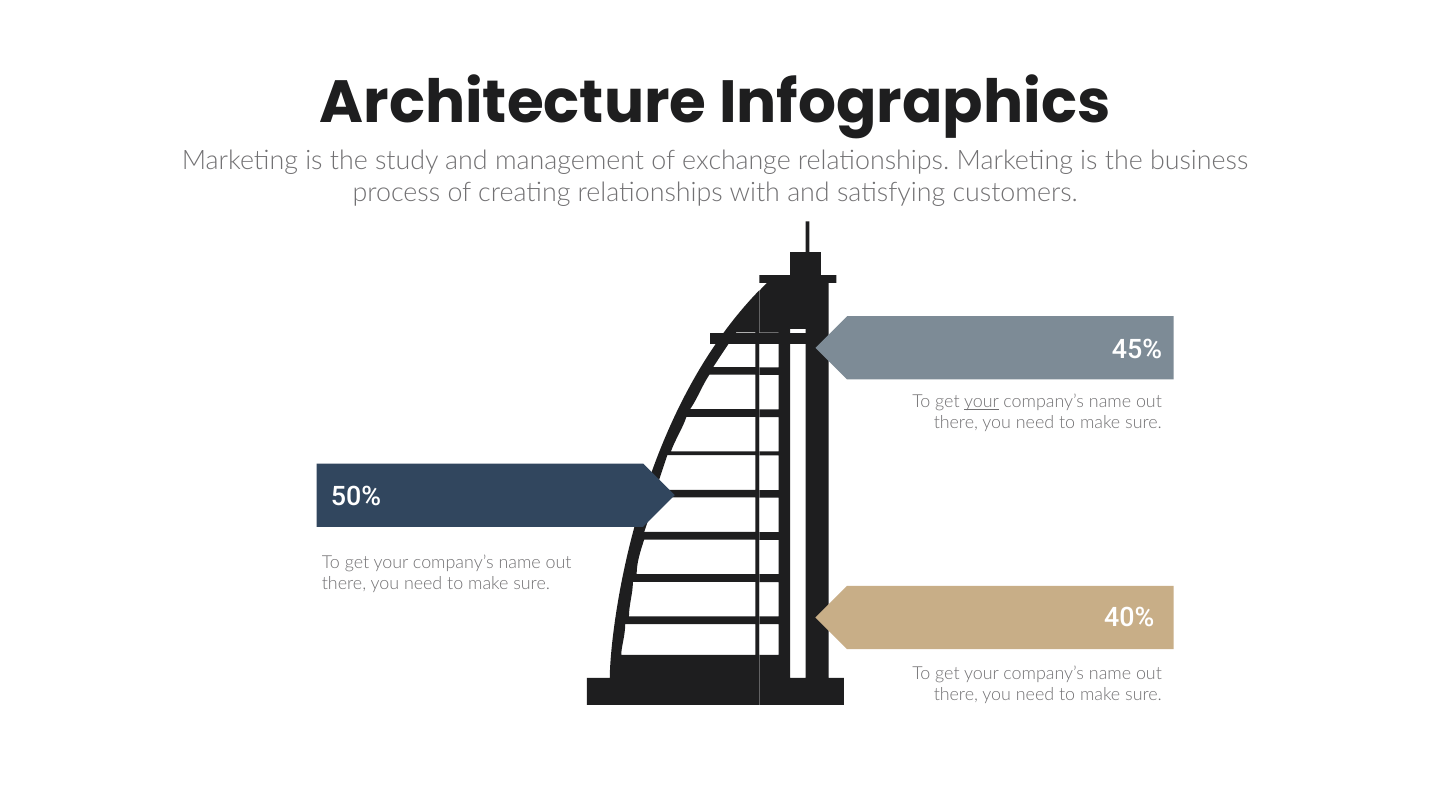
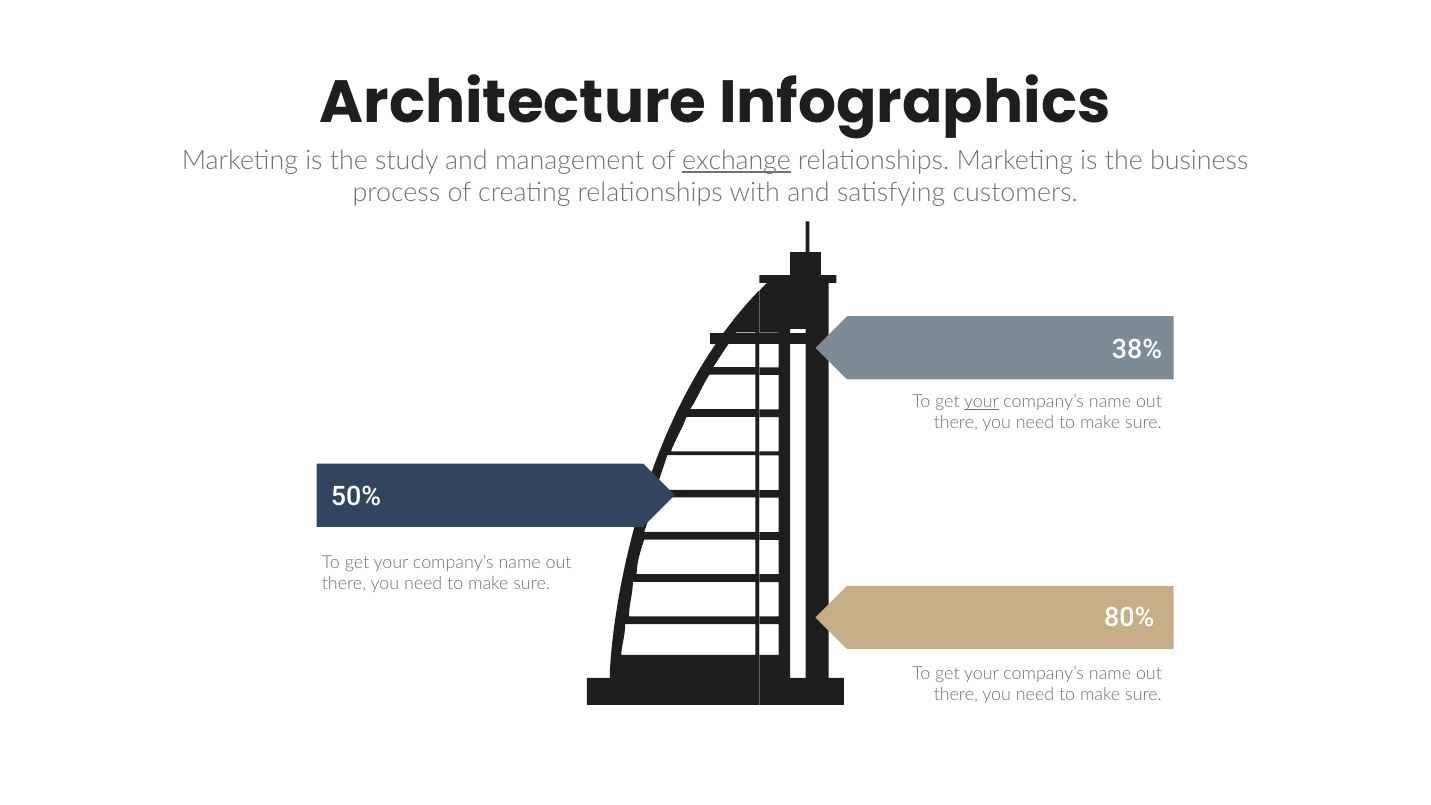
exchange underline: none -> present (736, 160)
45%: 45% -> 38% (1137, 349)
40%: 40% -> 80% (1129, 618)
